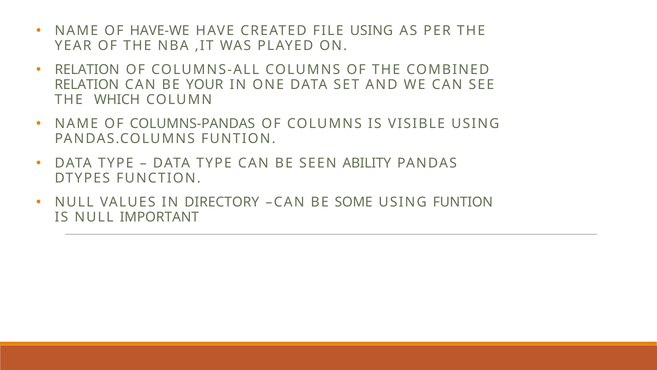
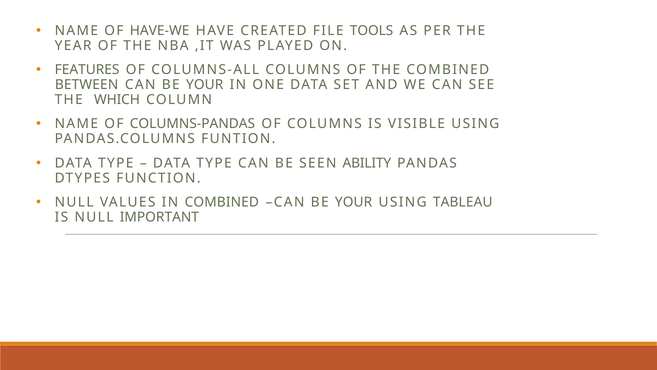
FILE USING: USING -> TOOLS (372, 31)
RELATION: RELATION -> FEATURES (87, 70)
RELATION: RELATION -> BETWEEN (87, 85)
IN DIRECTORY: DIRECTORY -> COMBINED (222, 202)
SOME: SOME -> YOUR (354, 202)
USING FUNTION: FUNTION -> TABLEAU (463, 202)
